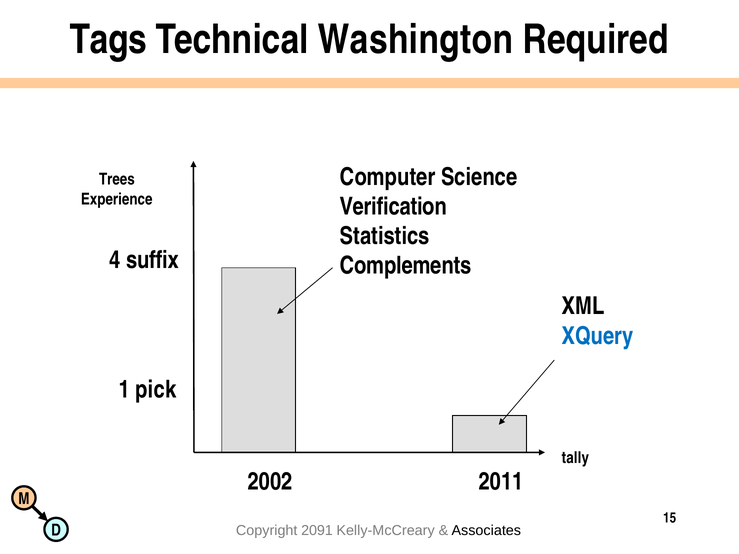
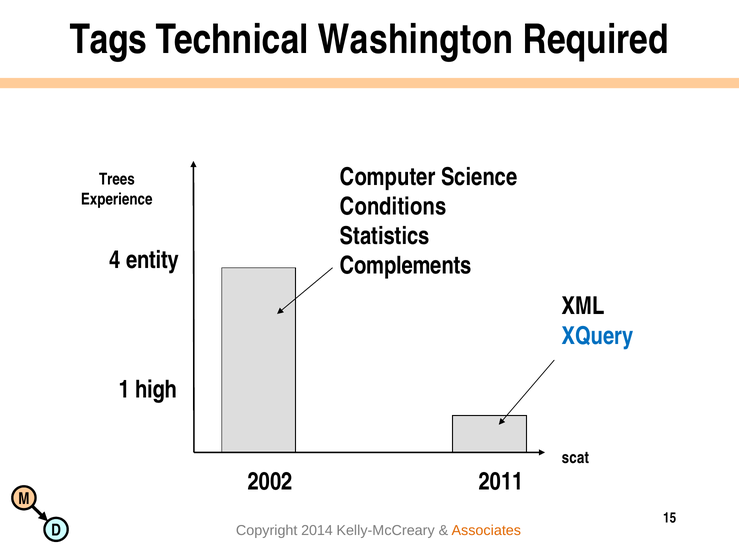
Verification: Verification -> Conditions (393, 207)
suffix: suffix -> entity (153, 260)
pick: pick -> high (156, 390)
tally: tally -> scat (575, 458)
2091: 2091 -> 2014 (317, 531)
Associates colour: black -> orange (486, 531)
